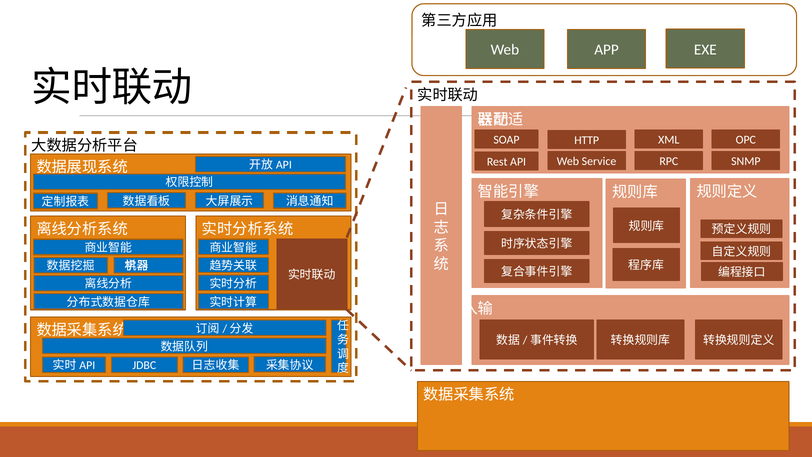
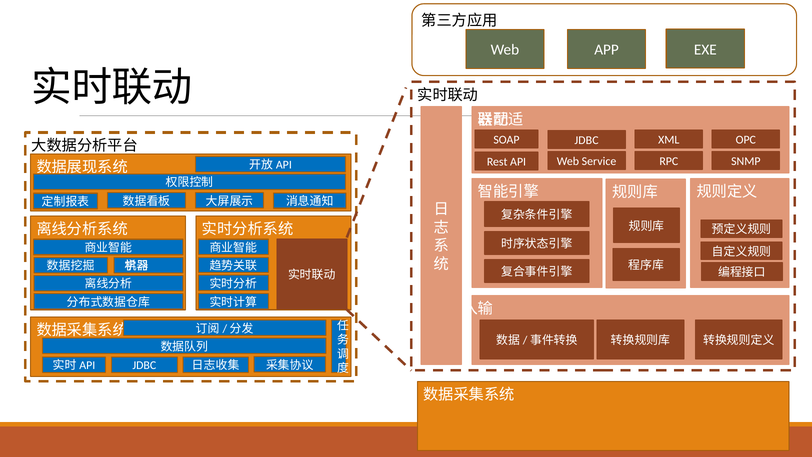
SOAP HTTP: HTTP -> JDBC (587, 140)
